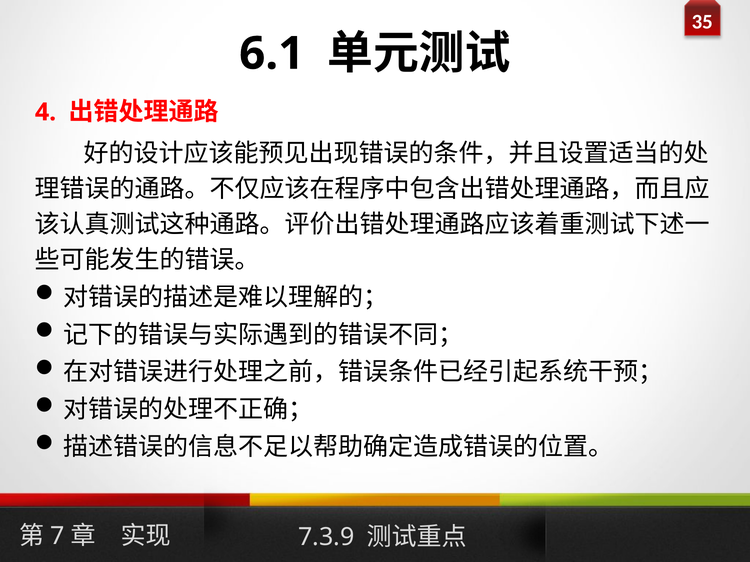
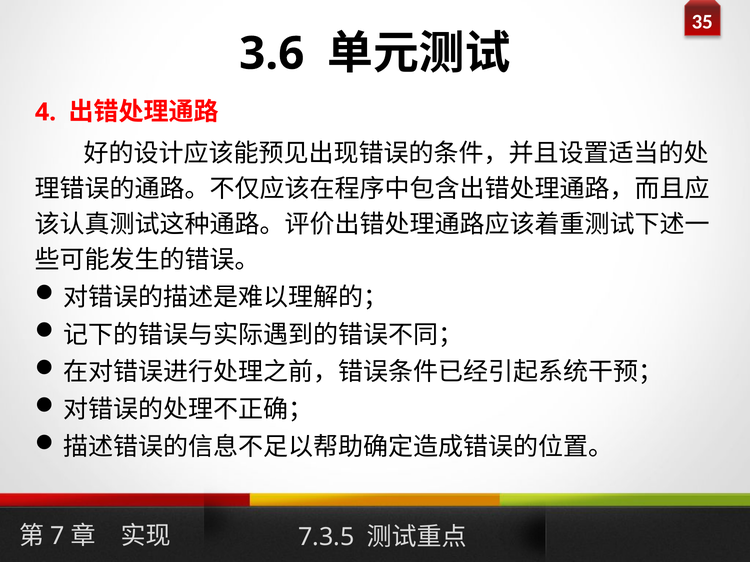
6.1: 6.1 -> 3.6 (272, 54)
7.3.9: 7.3.9 -> 7.3.5 (326, 537)
